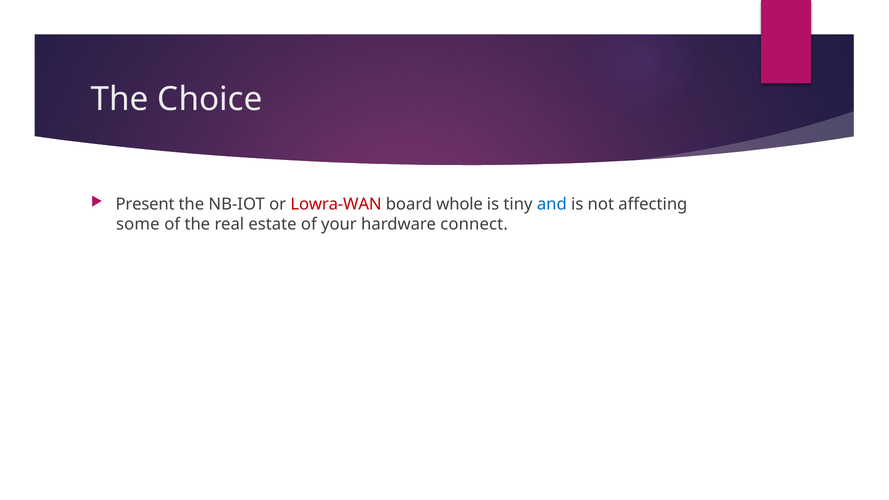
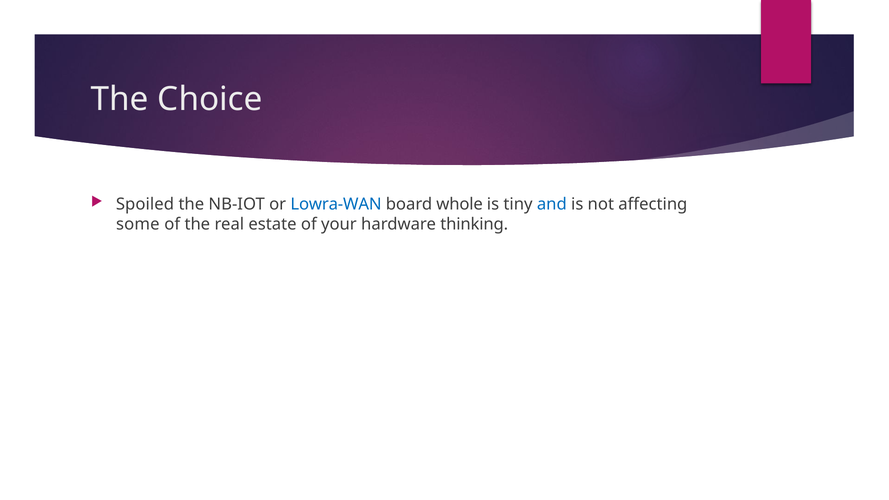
Present: Present -> Spoiled (145, 204)
Lowra-WAN colour: red -> blue (336, 204)
connect: connect -> thinking (474, 224)
